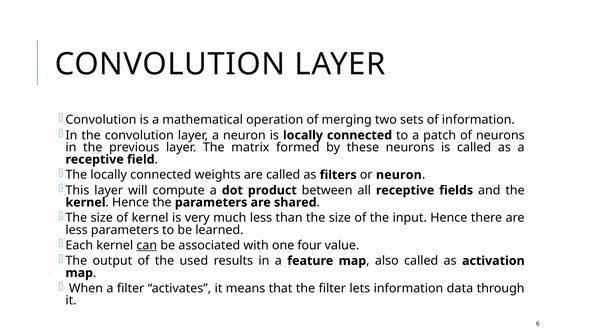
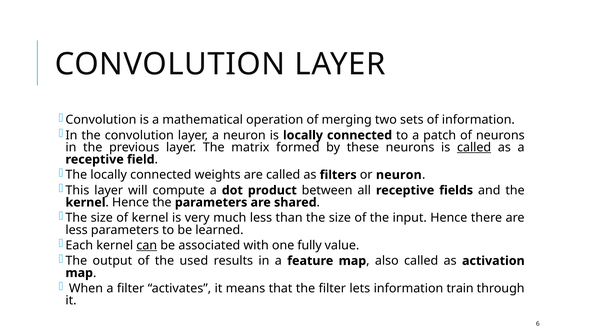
called underline: none -> present (474, 148)
four: four -> fully (310, 246)
data: data -> train (460, 289)
